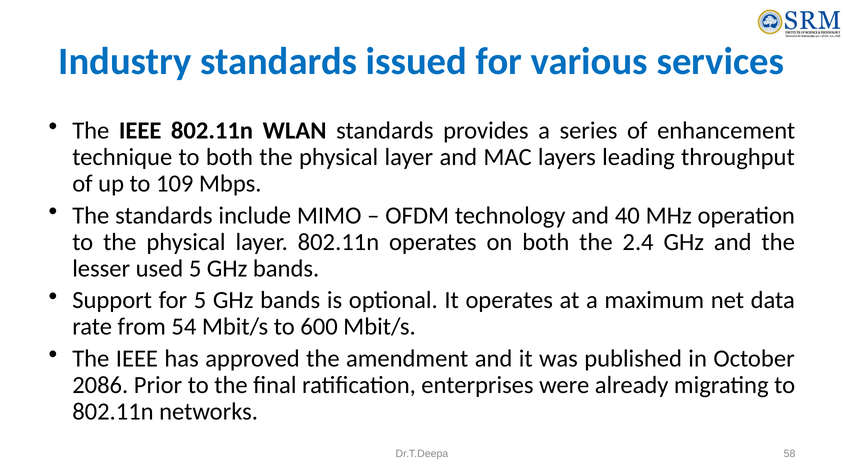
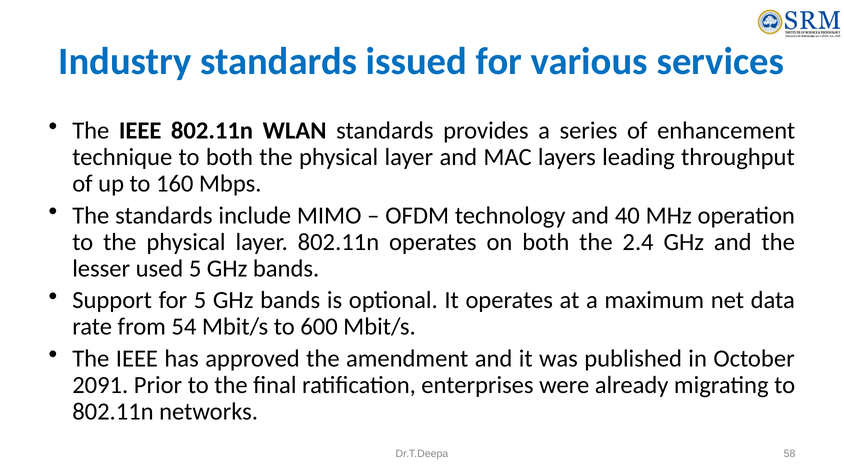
109: 109 -> 160 (175, 184)
2086: 2086 -> 2091 (100, 385)
